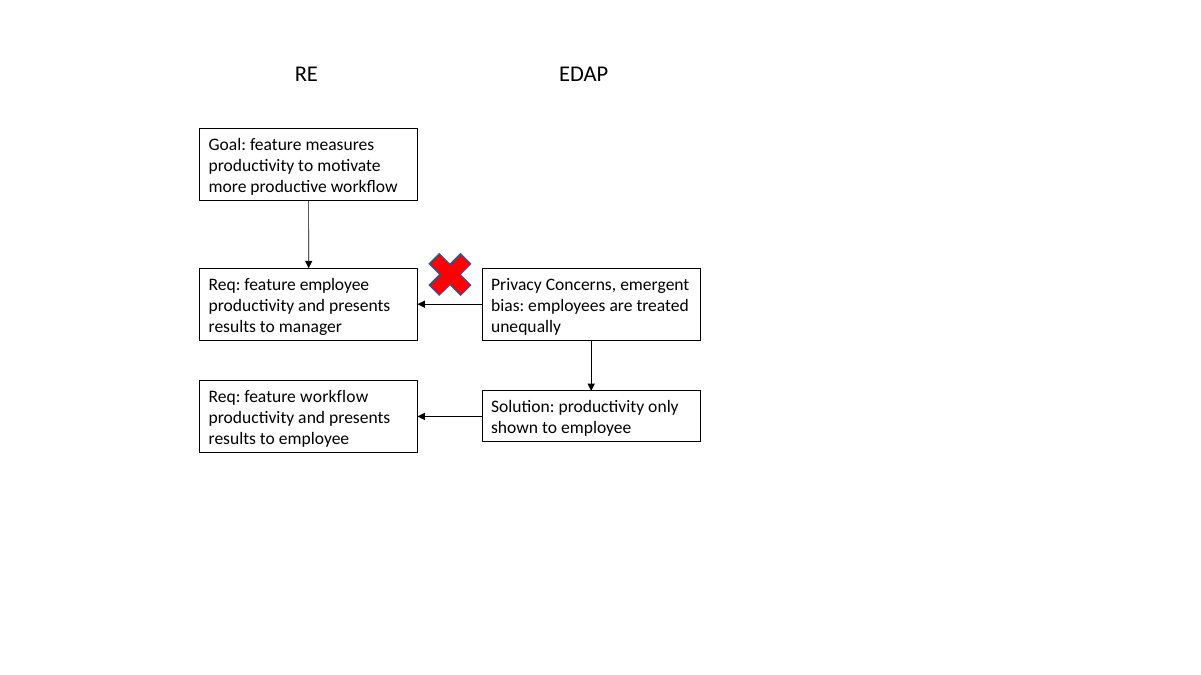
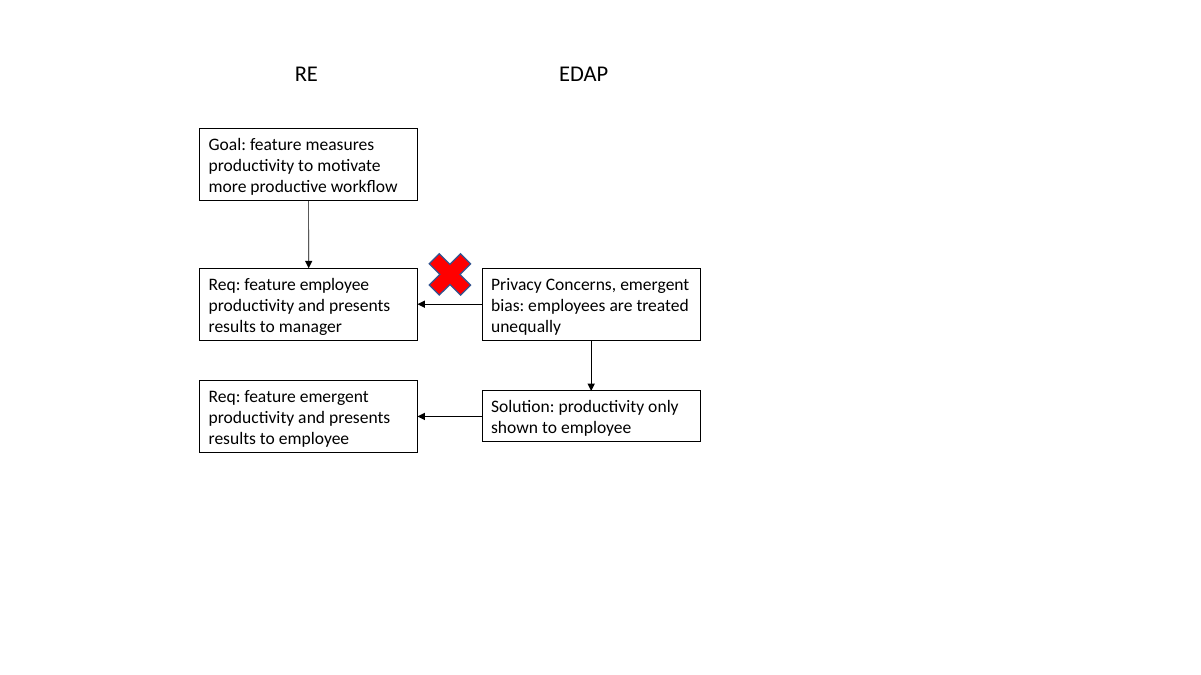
feature workflow: workflow -> emergent (334, 397)
